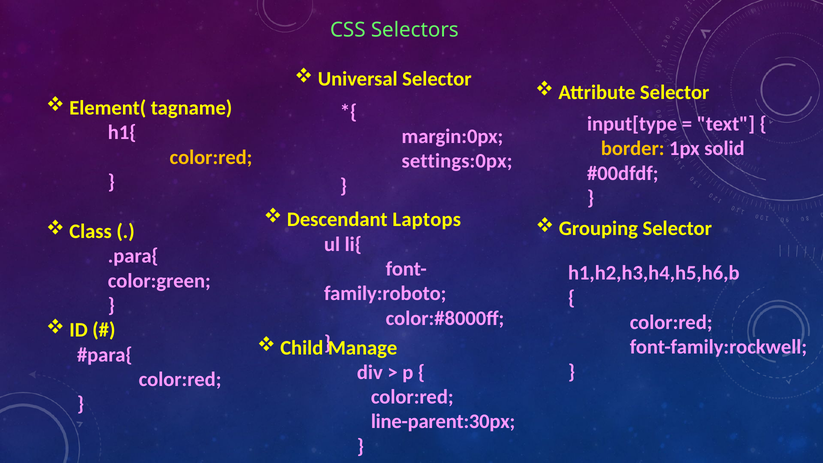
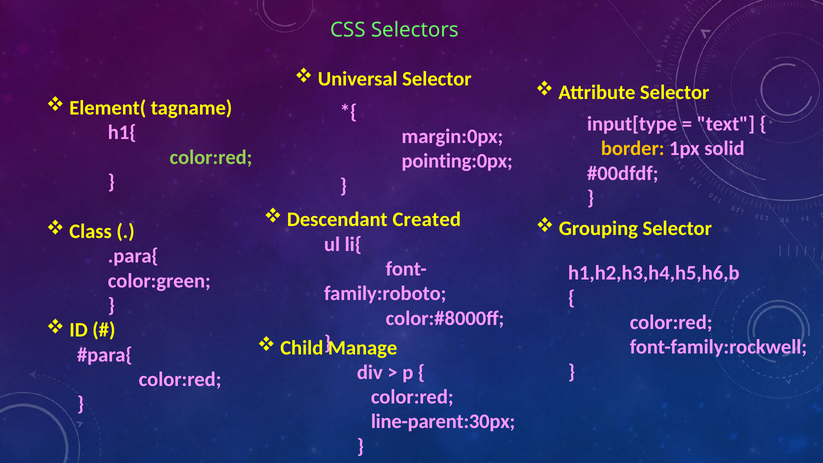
color:red colour: yellow -> light green (211, 157)
settings:0px: settings:0px -> pointing:0px (457, 161)
Laptops: Laptops -> Created (427, 219)
